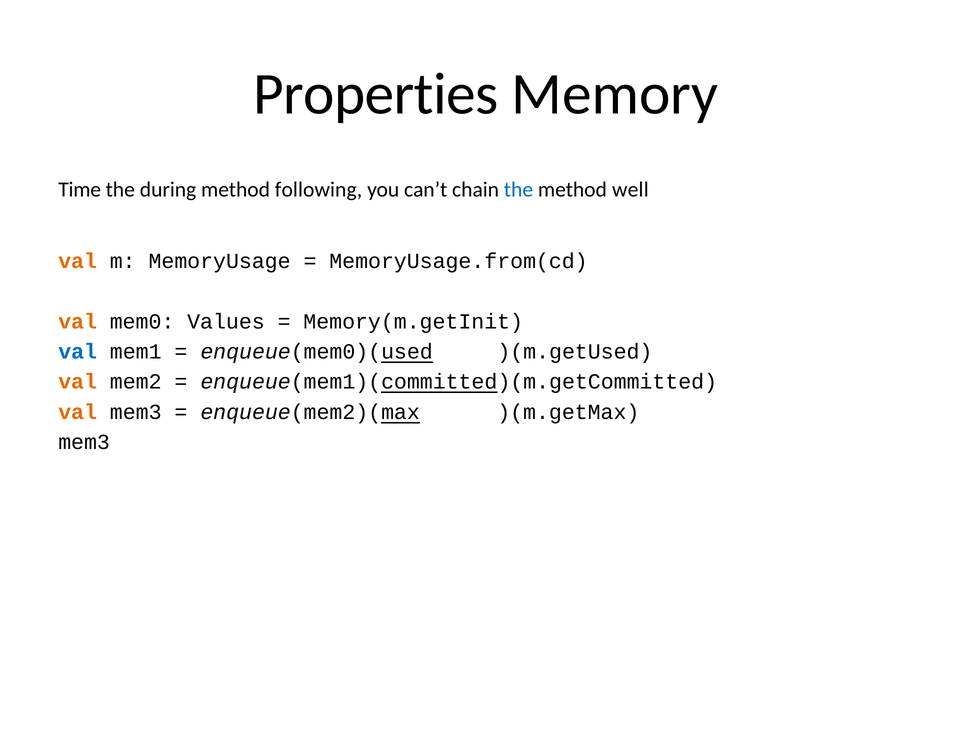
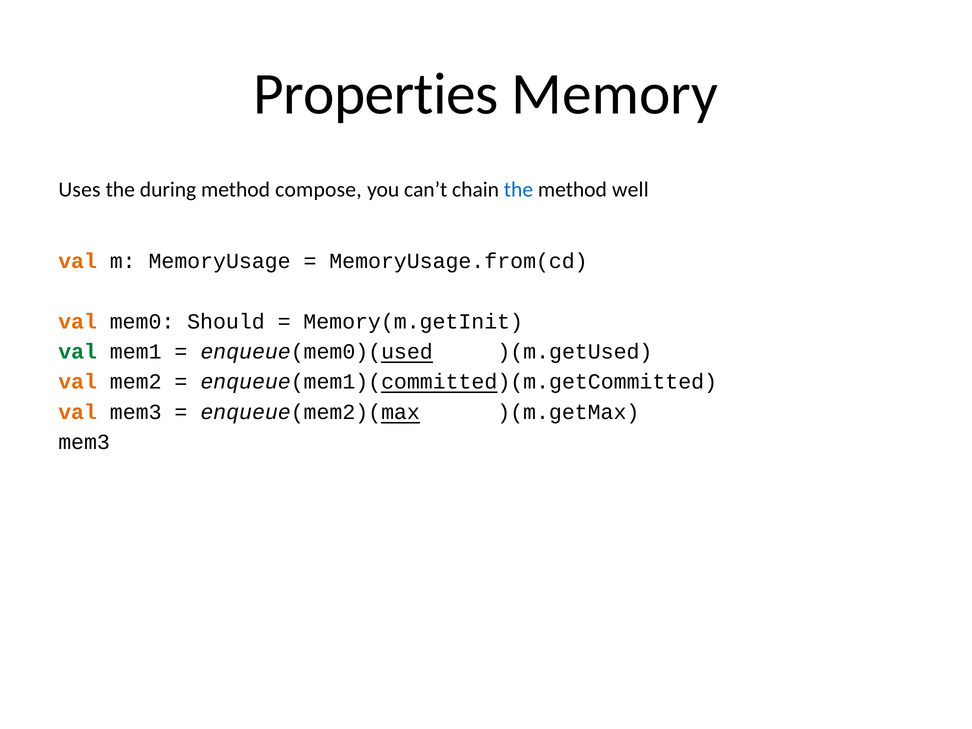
Time: Time -> Uses (79, 189)
following: following -> compose (318, 189)
Values: Values -> Should (226, 321)
val colour: blue -> green (78, 352)
